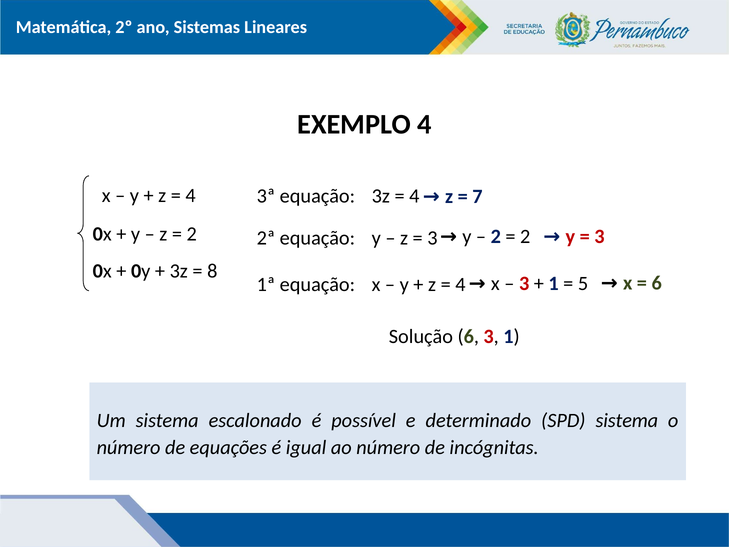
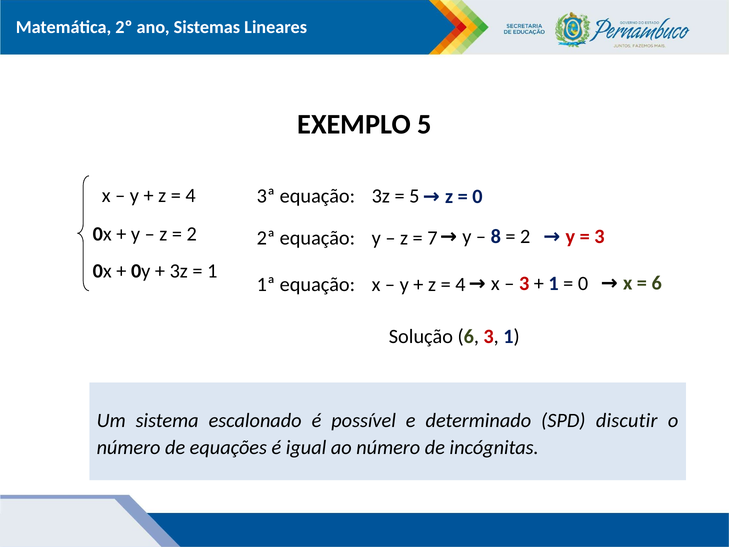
EXEMPLO 4: 4 -> 5 (424, 125)
4: 4 -> 5 (414, 196)
7: 7 -> 0 (477, 196)
3: 3 -> 7 (432, 238)
2: 2 -> 8 (496, 237)
8: 8 -> 1 (212, 271)
5: 5 -> 0 (583, 283)
SPD sistema: sistema -> discutir (627, 420)
